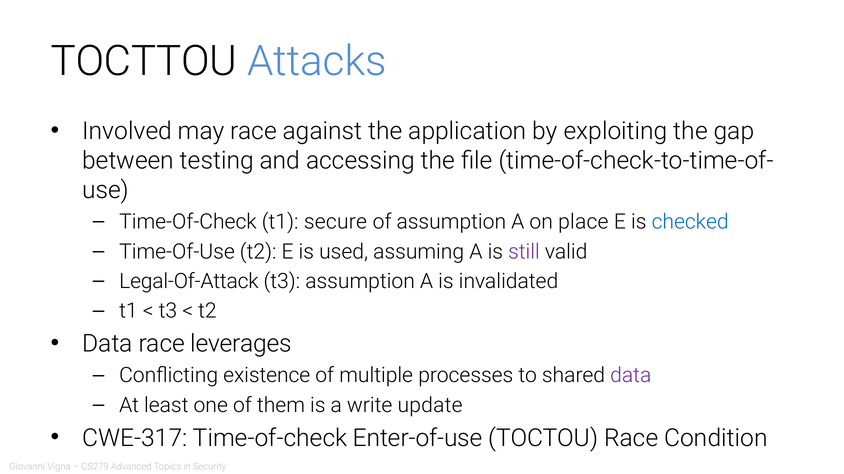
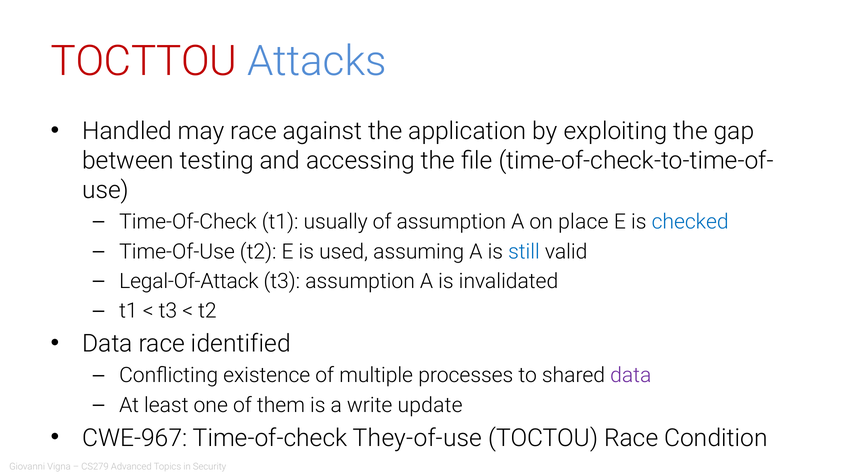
TOCTTOU colour: black -> red (144, 62)
Involved: Involved -> Handled (127, 132)
secure: secure -> usually (336, 222)
still colour: purple -> blue (524, 252)
leverages: leverages -> identified (241, 344)
CWE-317: CWE-317 -> CWE-967 (135, 439)
Enter-of-use: Enter-of-use -> They-of-use (418, 439)
